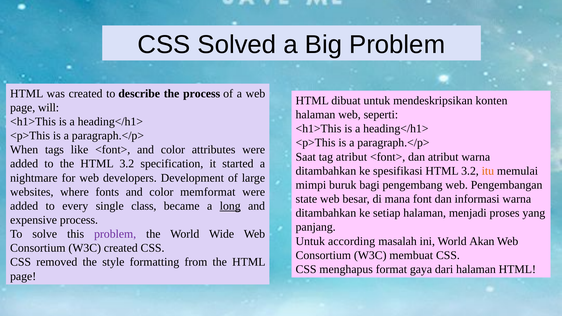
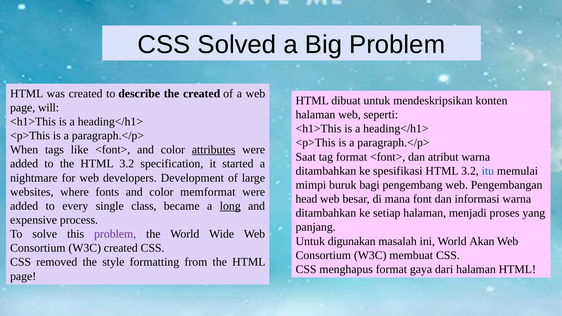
the process: process -> created (202, 94)
attributes underline: none -> present (214, 150)
tag atribut: atribut -> format (352, 157)
itu colour: orange -> blue (488, 171)
state: state -> head (306, 199)
according: according -> digunakan (352, 241)
